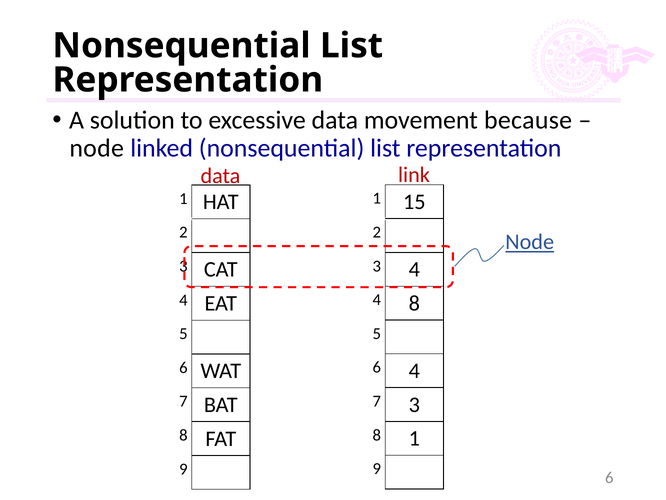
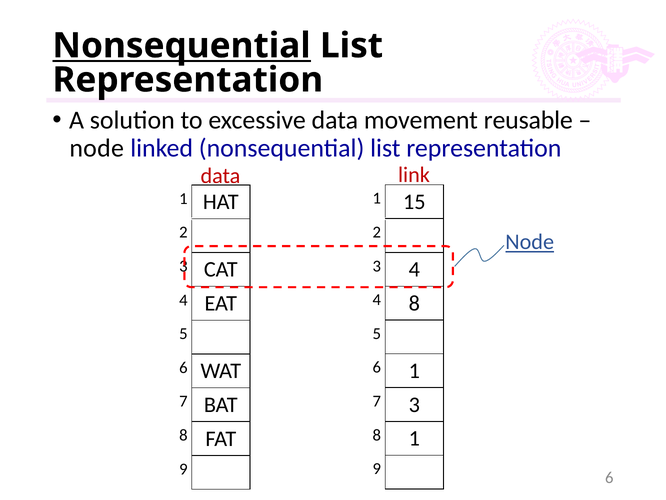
Nonsequential underline: none -> present (182, 46)
because: because -> reusable (528, 120)
6 4: 4 -> 1 (414, 371)
